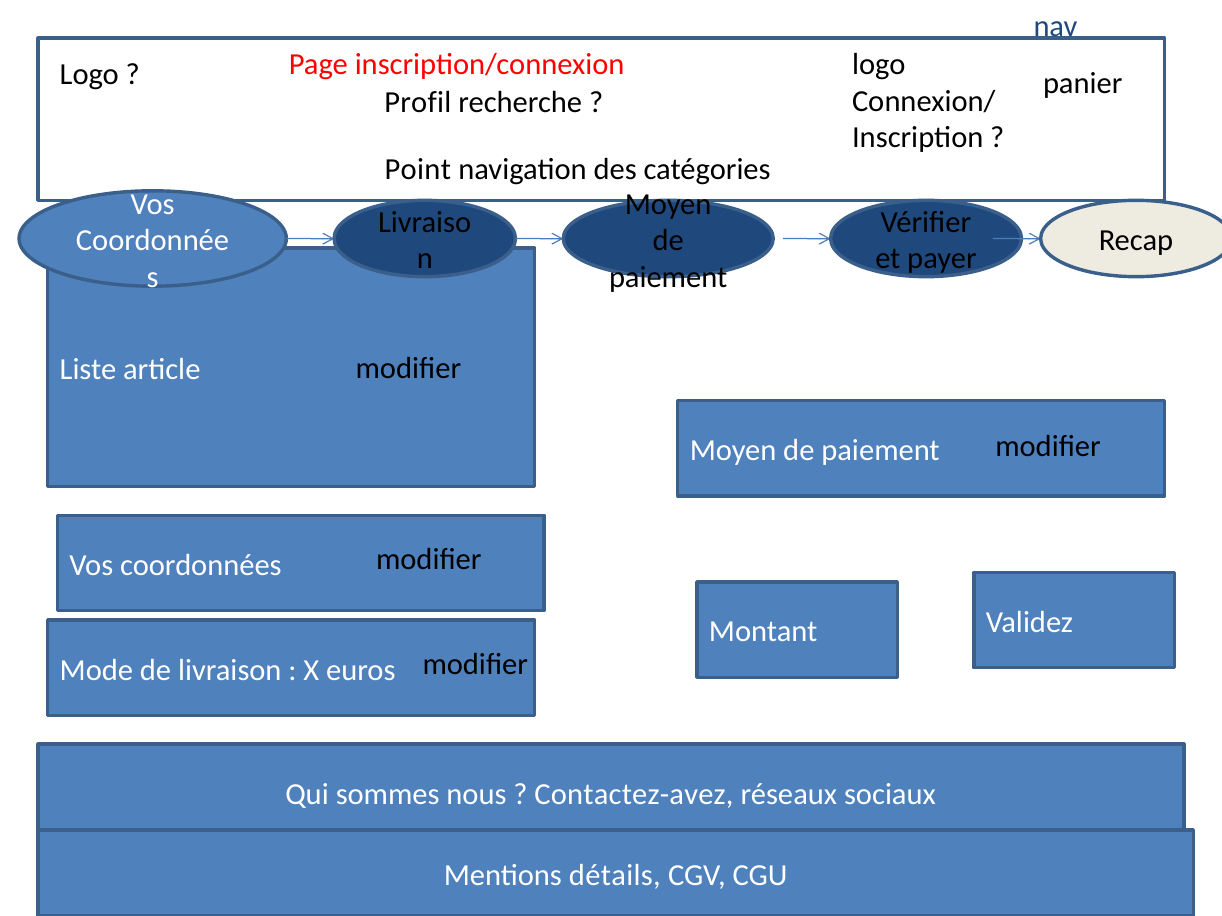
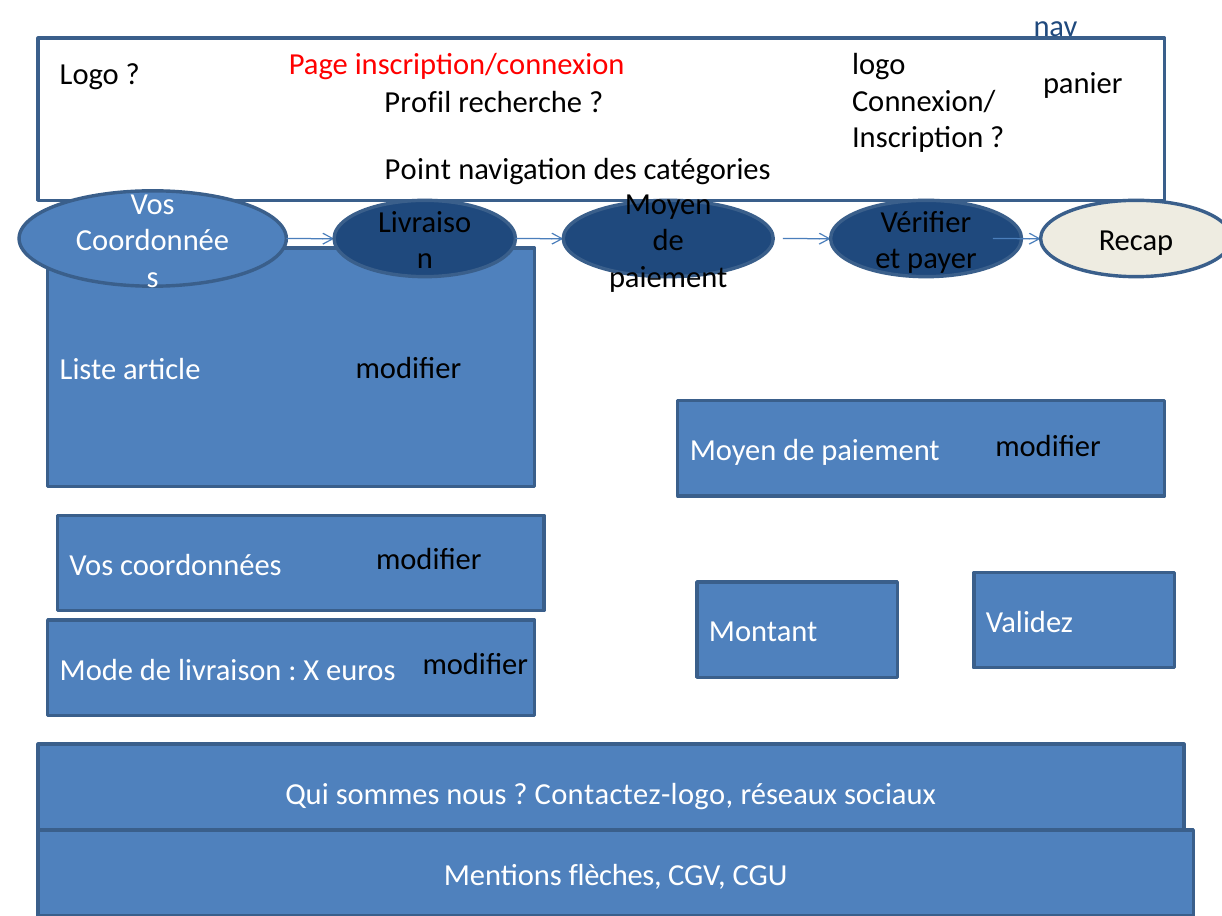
Contactez-avez: Contactez-avez -> Contactez-logo (634, 794)
détails: détails -> flèches (615, 876)
